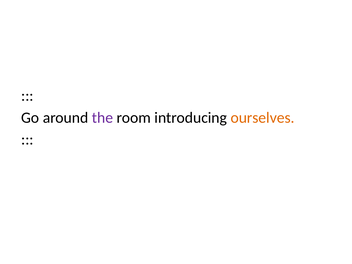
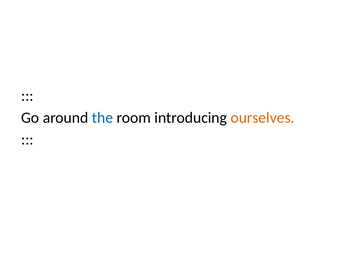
the colour: purple -> blue (103, 118)
